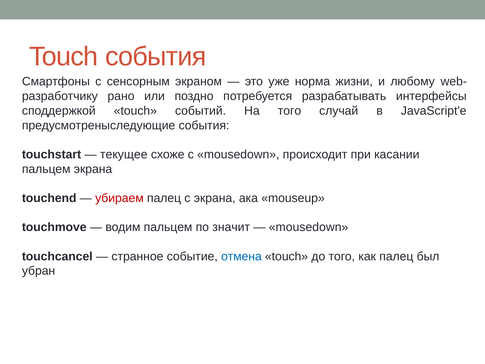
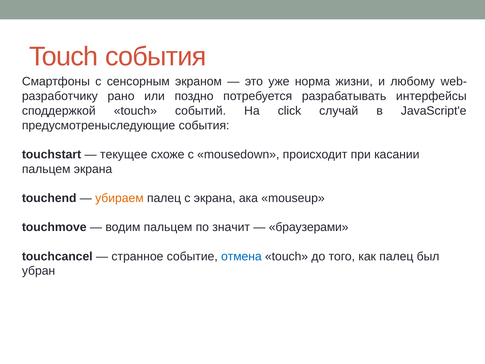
На того: того -> click (289, 111)
убираем colour: red -> orange (119, 198)
mousedown: mousedown -> браузерами (309, 227)
